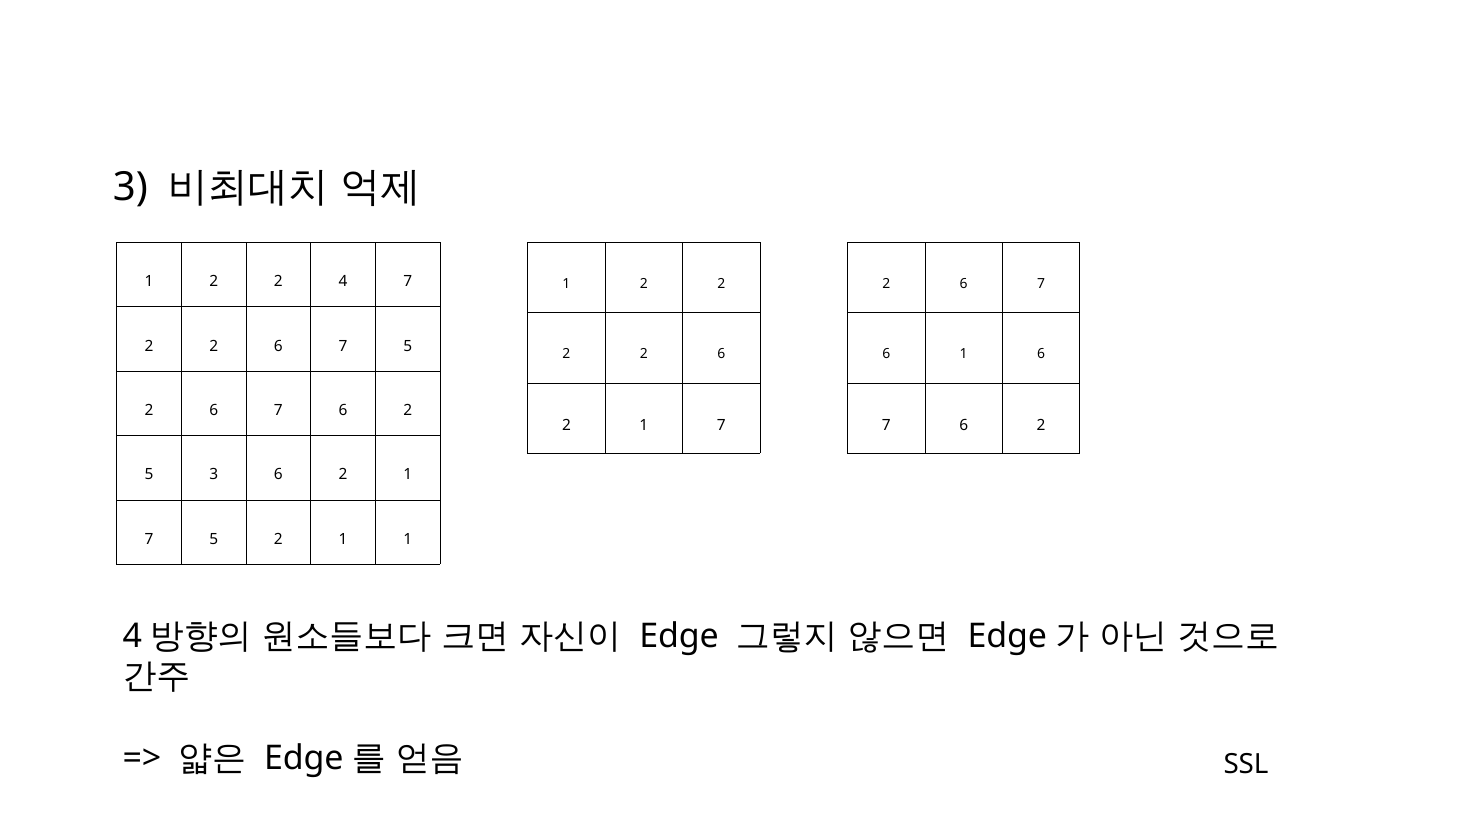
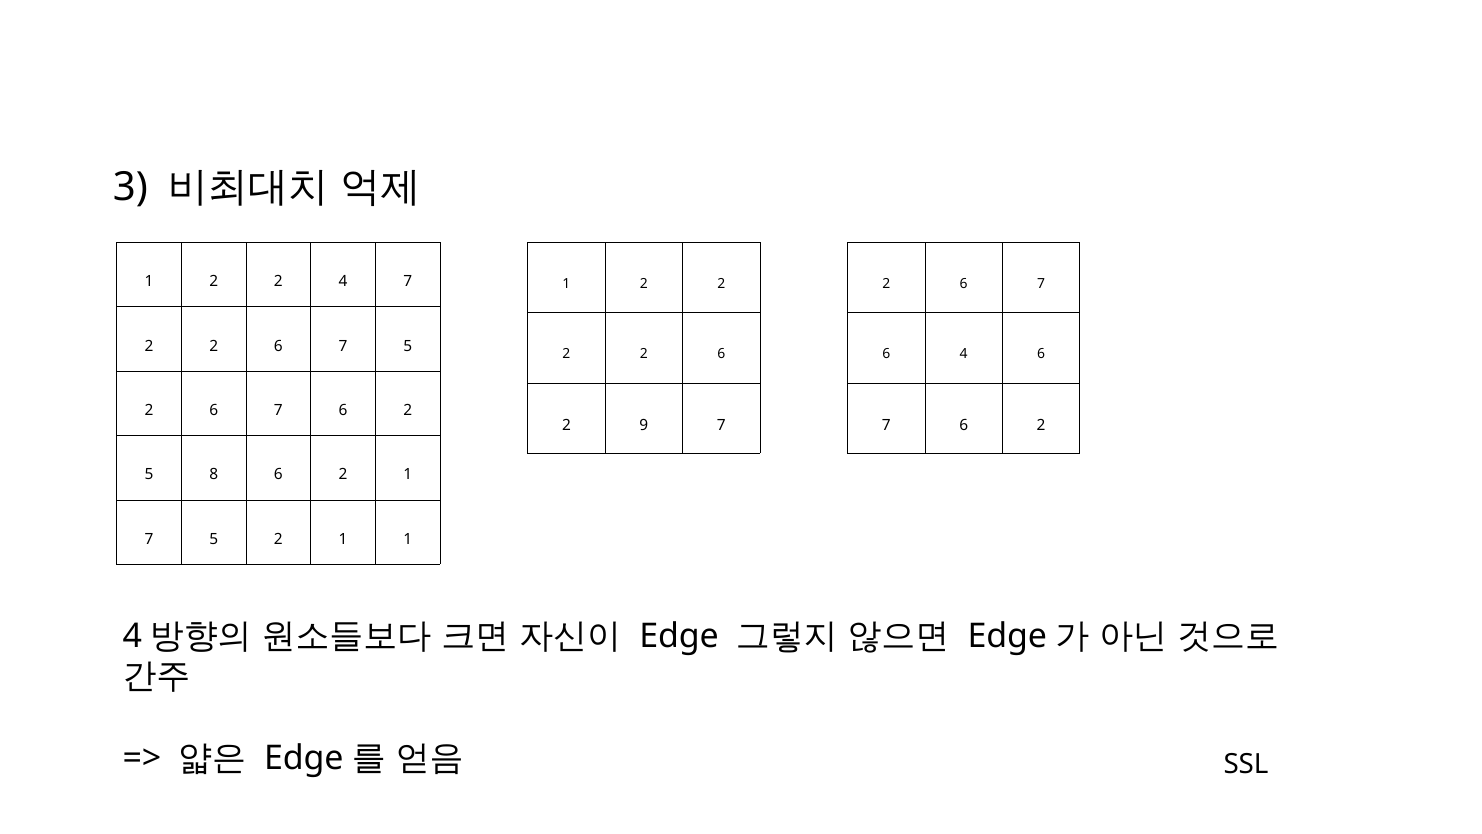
6 1: 1 -> 4 (964, 354)
1: 1 -> 9 (644, 425)
5 3: 3 -> 8 (214, 475)
